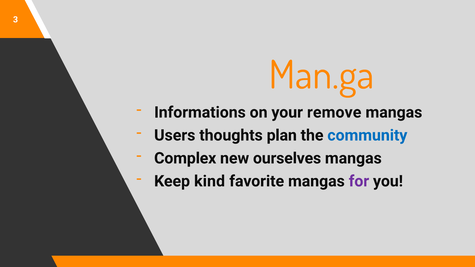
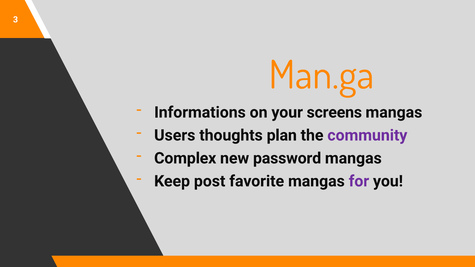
remove: remove -> screens (334, 112)
community colour: blue -> purple (367, 135)
ourselves: ourselves -> password (287, 158)
kind: kind -> post (210, 181)
